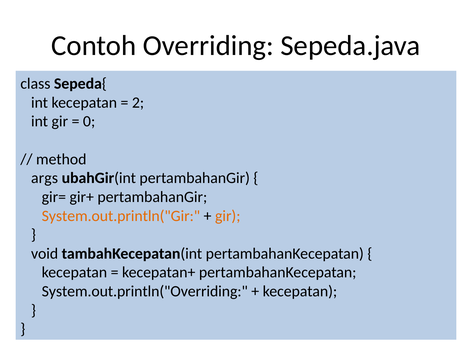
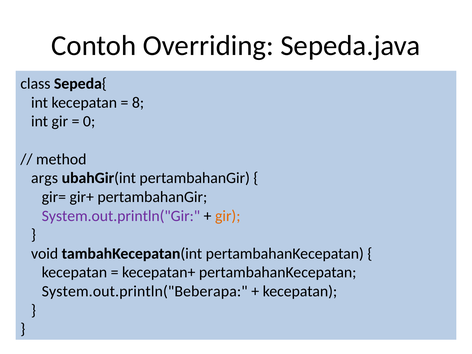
2: 2 -> 8 (138, 103)
System.out.println("Gir colour: orange -> purple (121, 216)
System.out.println("Overriding: System.out.println("Overriding -> System.out.println("Beberapa (145, 291)
